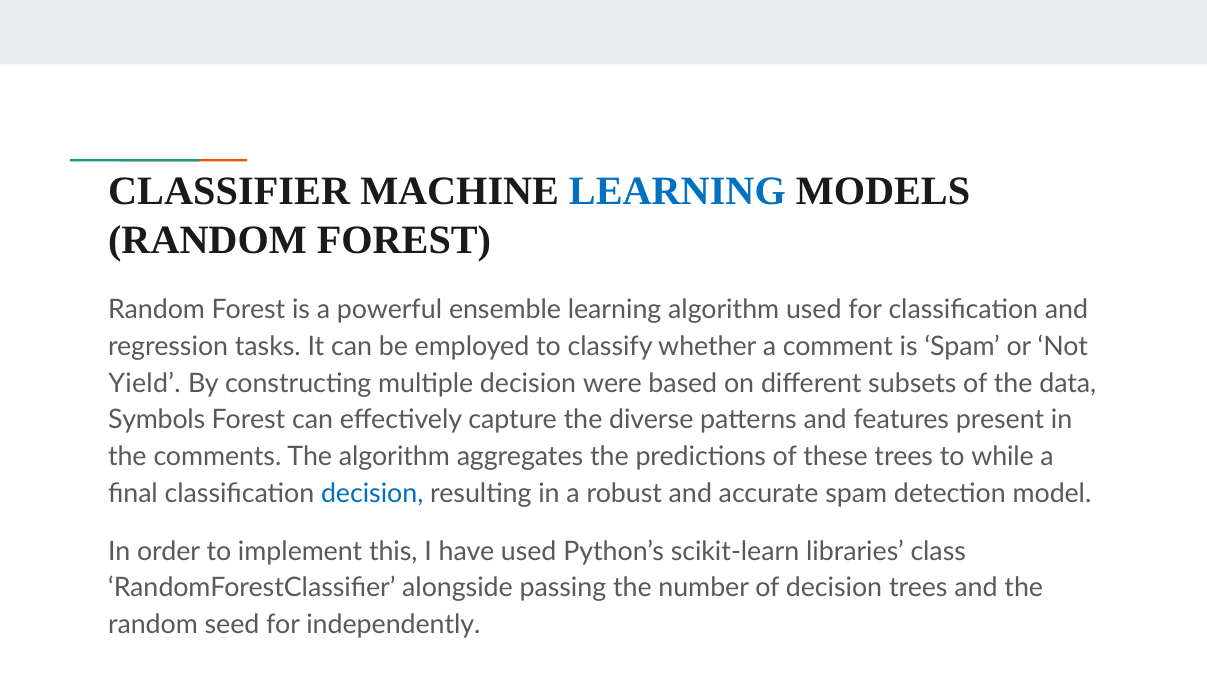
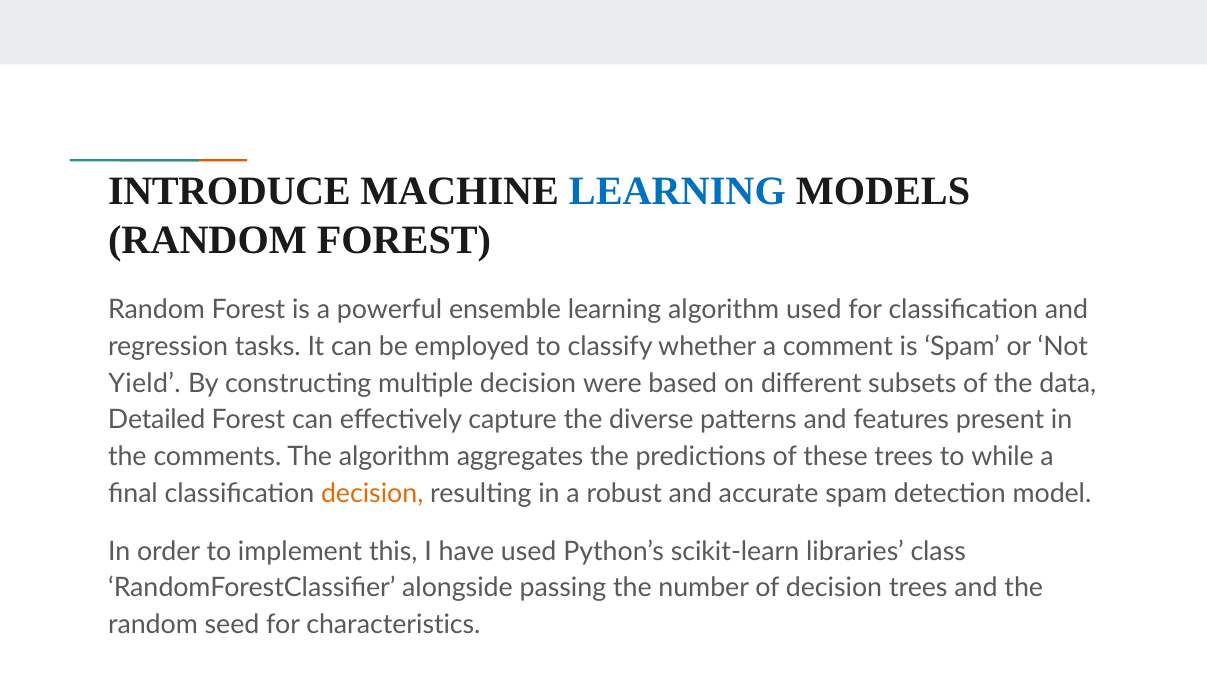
CLASSIFIER: CLASSIFIER -> INTRODUCE (229, 192)
Symbols: Symbols -> Detailed (157, 420)
decision colour: blue -> orange (372, 494)
independently: independently -> characteristics (393, 625)
